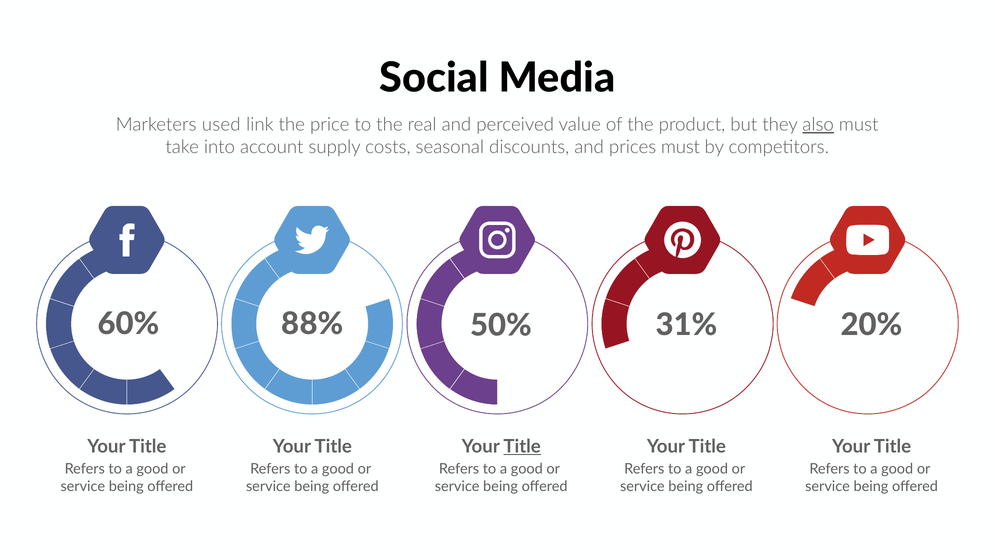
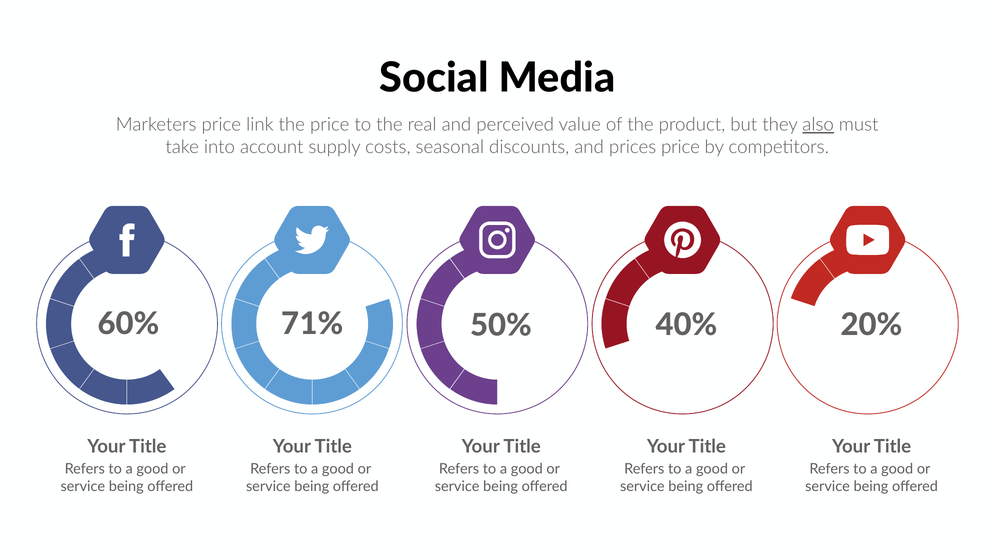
Marketers used: used -> price (221, 125)
prices must: must -> price (680, 147)
88%: 88% -> 71% (312, 324)
31%: 31% -> 40% (686, 325)
Title underline: present -> none (522, 446)
